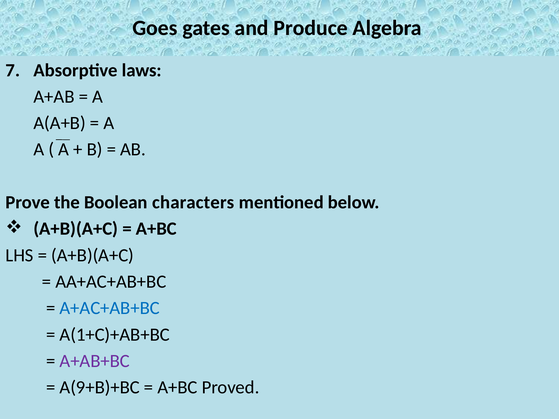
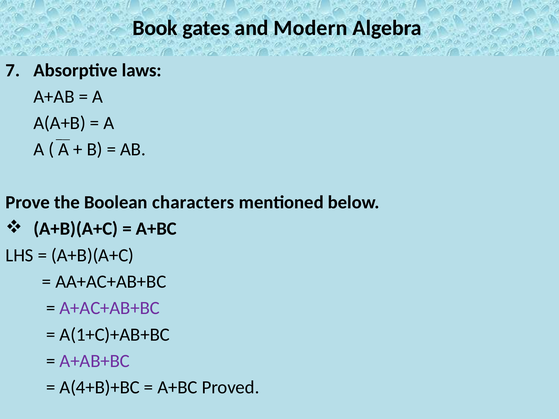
Goes: Goes -> Book (155, 28)
Produce: Produce -> Modern (310, 28)
A+AC+AB+BC colour: blue -> purple (110, 308)
A(9+B)+BC: A(9+B)+BC -> A(4+B)+BC (100, 388)
